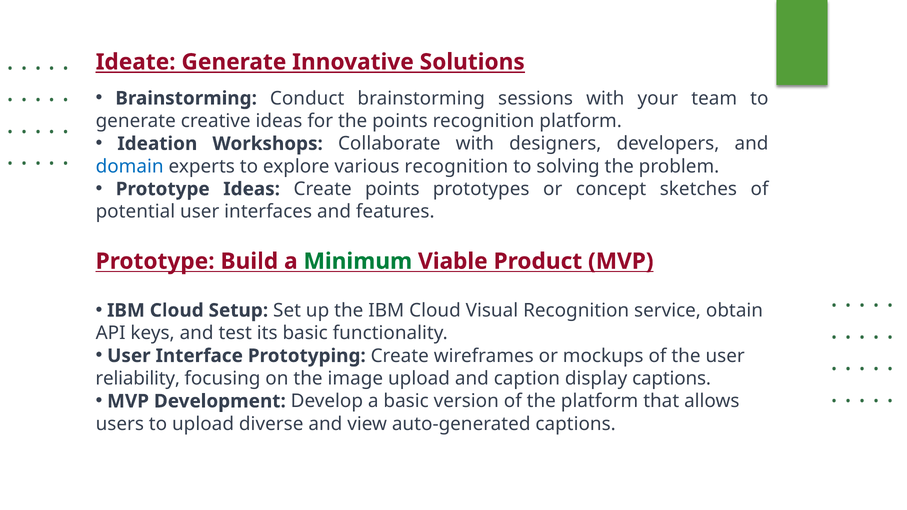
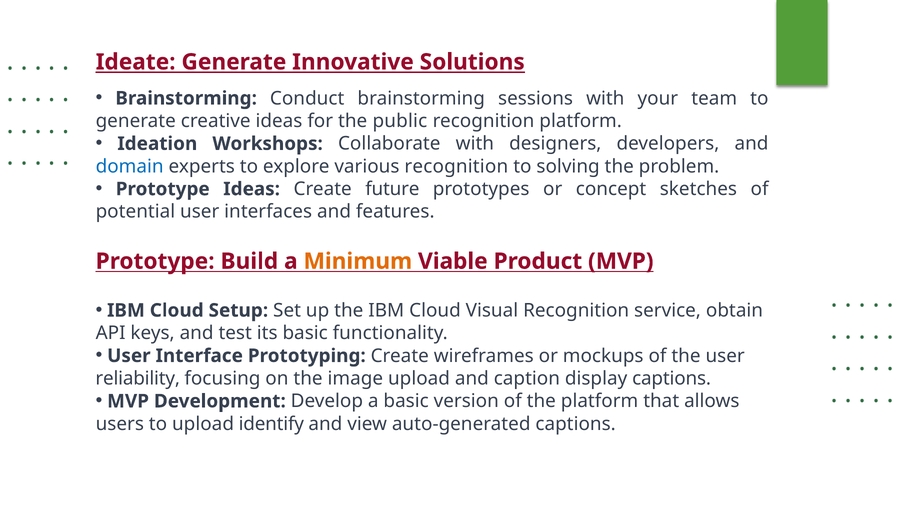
the points: points -> public (400, 121)
Create points: points -> future (392, 189)
Minimum colour: green -> orange (358, 261)
diverse: diverse -> identify (271, 424)
